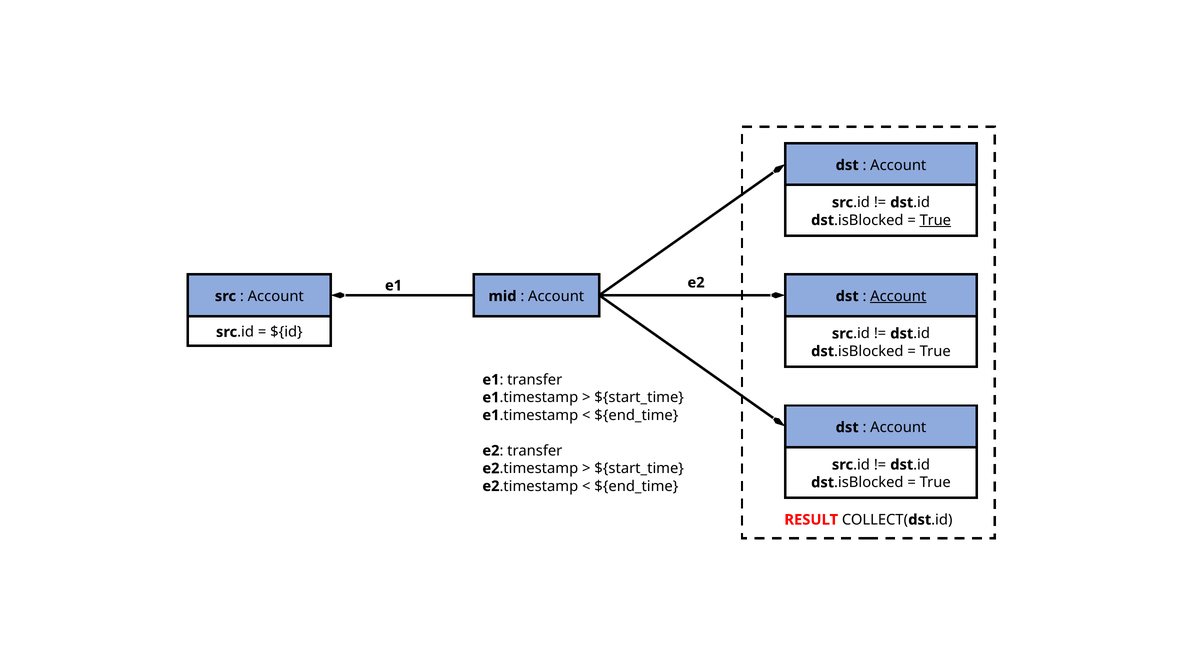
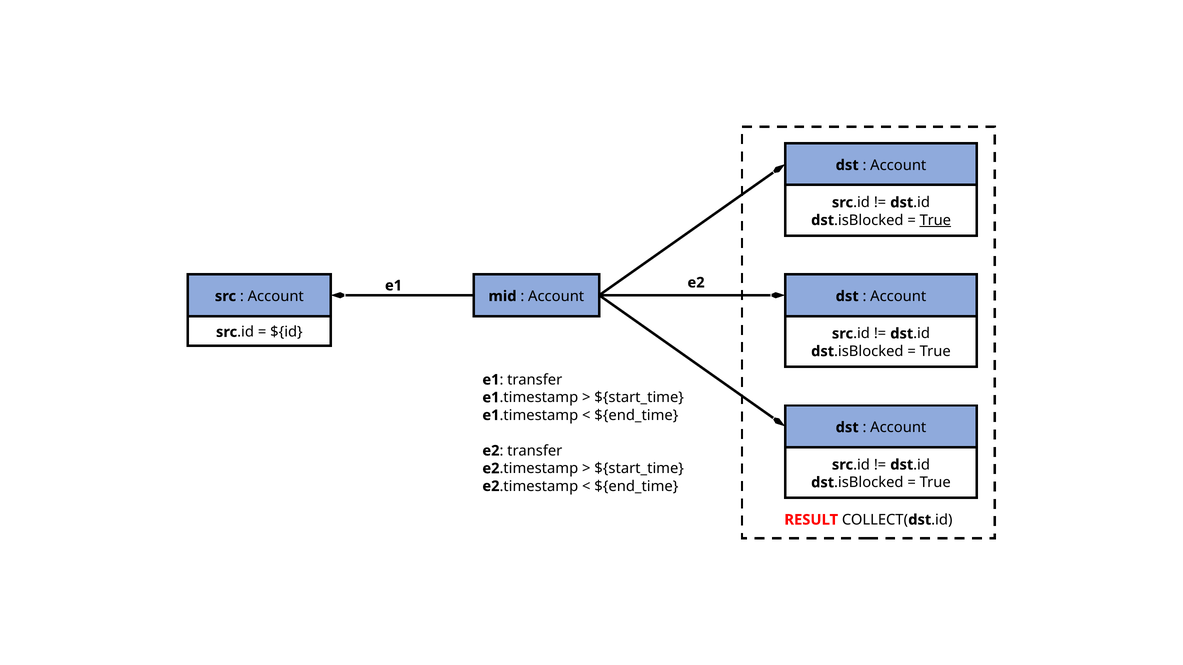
Account underline: present -> none (898, 296)
